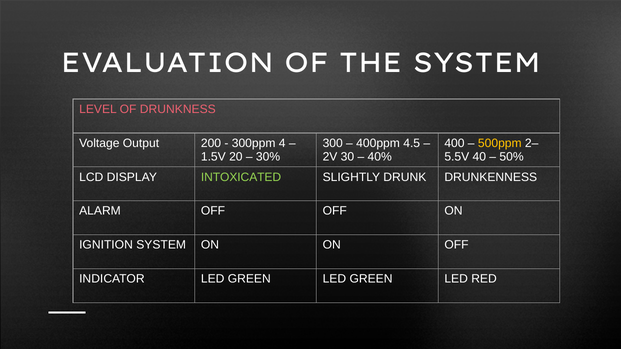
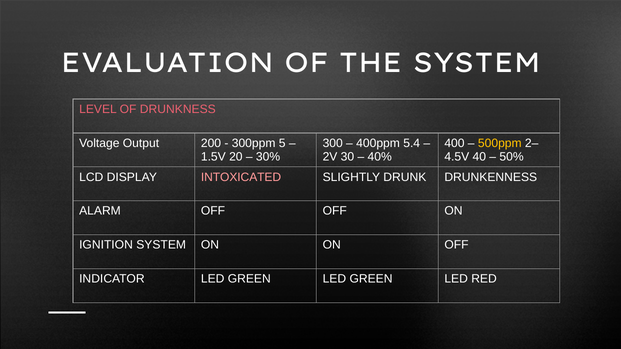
4: 4 -> 5 (282, 143)
4.5: 4.5 -> 5.4 (412, 143)
5.5V: 5.5V -> 4.5V (457, 157)
INTOXICATED colour: light green -> pink (241, 177)
